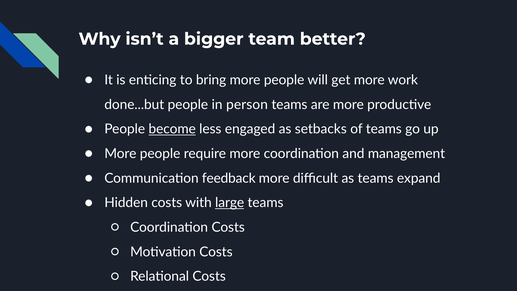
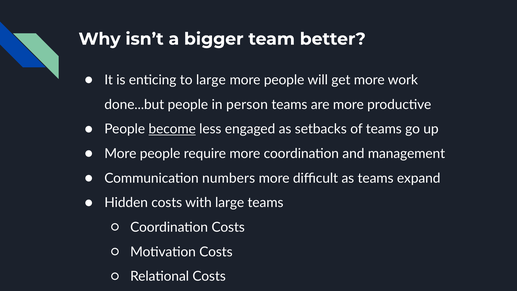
to bring: bring -> large (211, 80)
feedback: feedback -> numbers (229, 178)
large underline: present -> none (230, 203)
